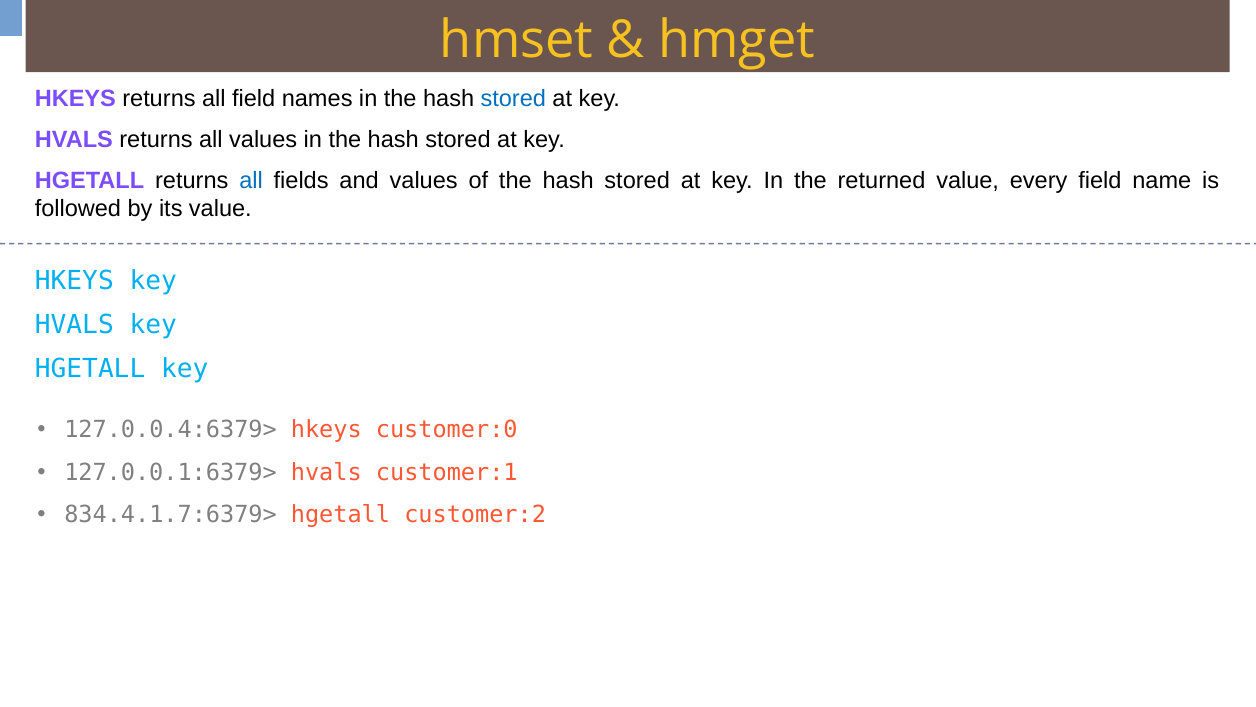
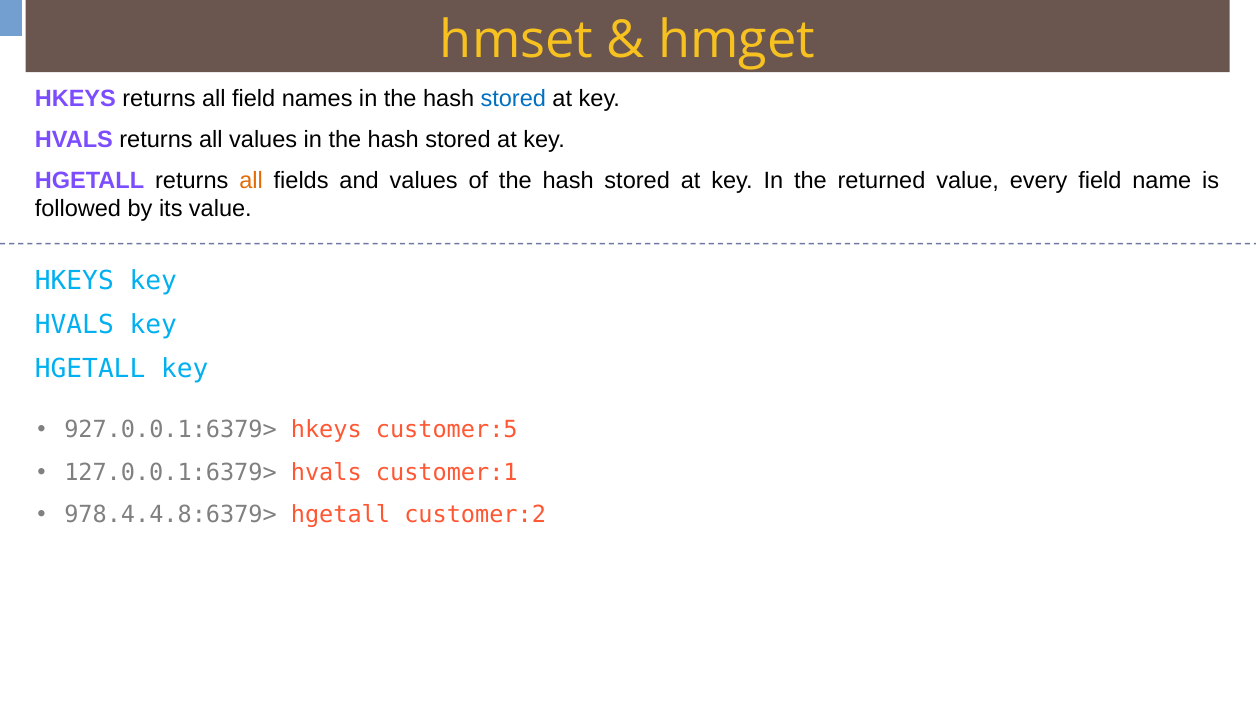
all colour: blue -> orange (251, 180)
127.0.0.4:6379>: 127.0.0.4:6379> -> 927.0.0.1:6379> (171, 430)
customer:0: customer:0 -> customer:5 (447, 430)
834.4.1.7:6379>: 834.4.1.7:6379> -> 978.4.4.8:6379> (171, 515)
